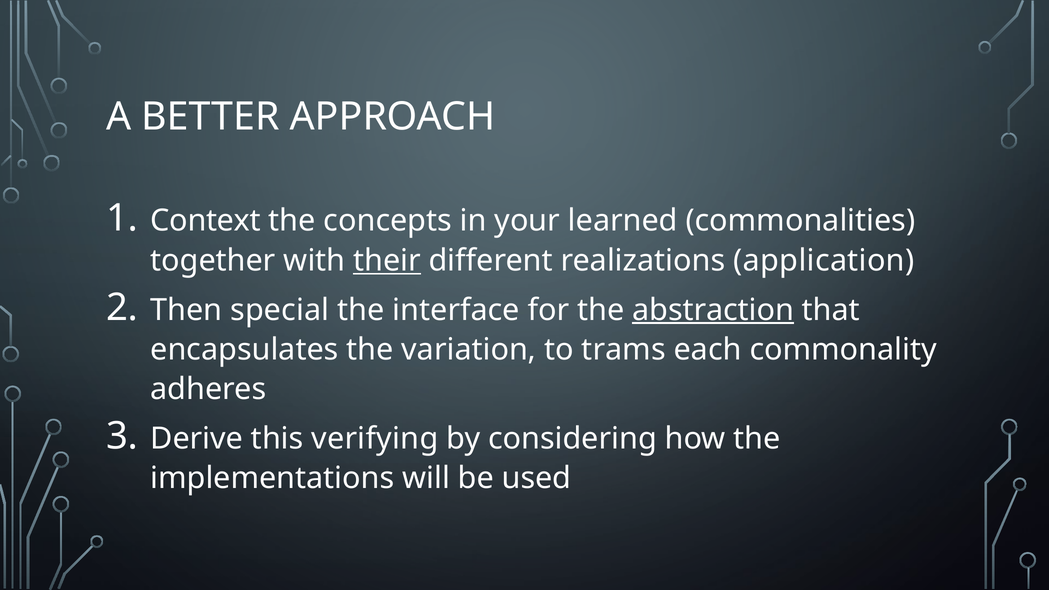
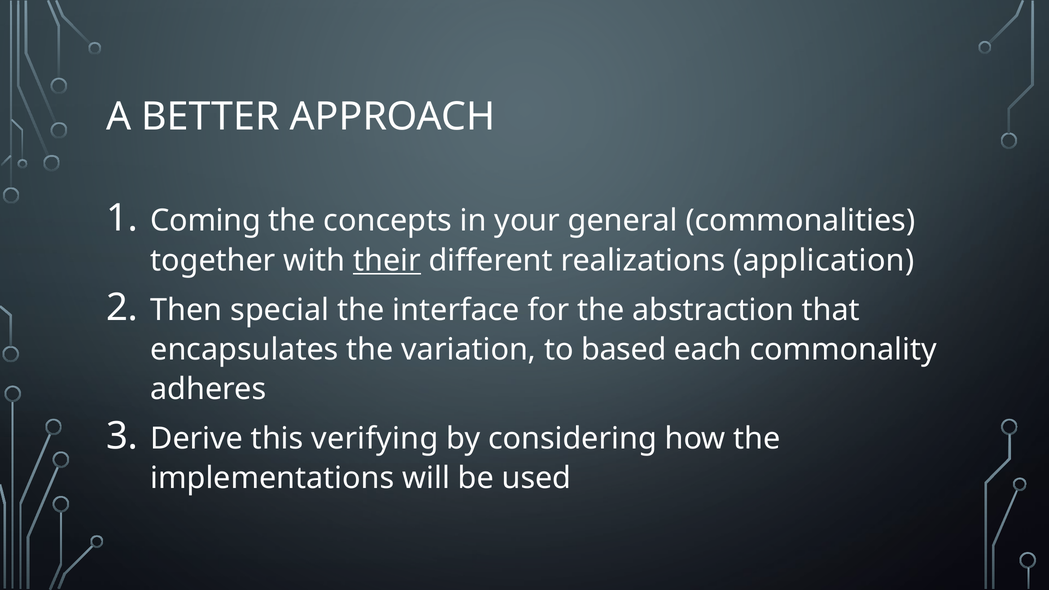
Context: Context -> Coming (206, 221)
learned: learned -> general (623, 221)
abstraction underline: present -> none (713, 310)
trams: trams -> based (624, 350)
